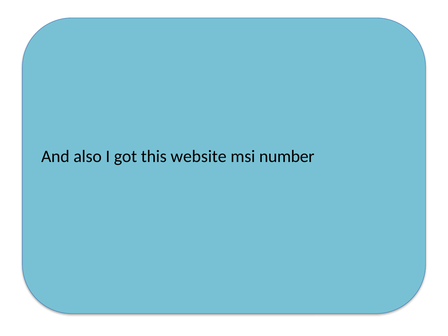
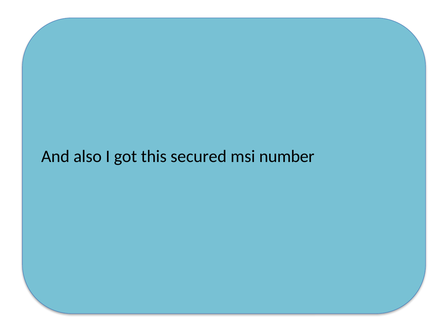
website: website -> secured (199, 156)
